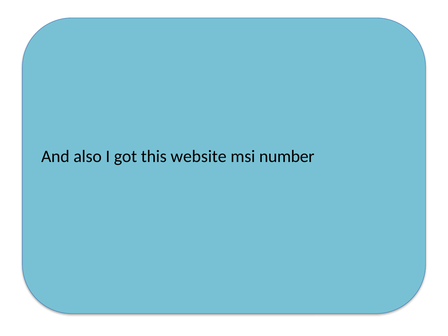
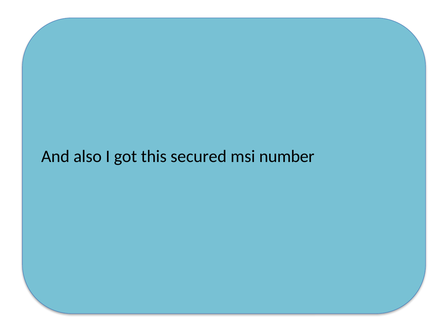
website: website -> secured (199, 156)
